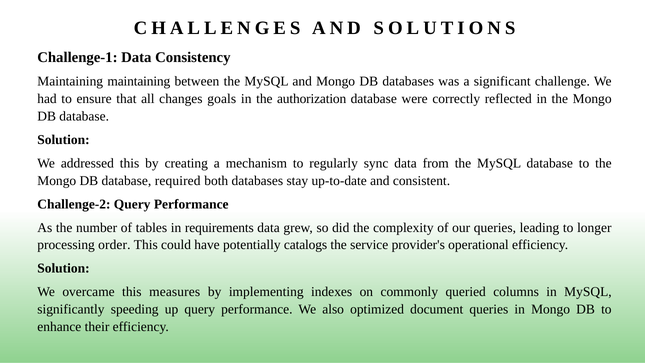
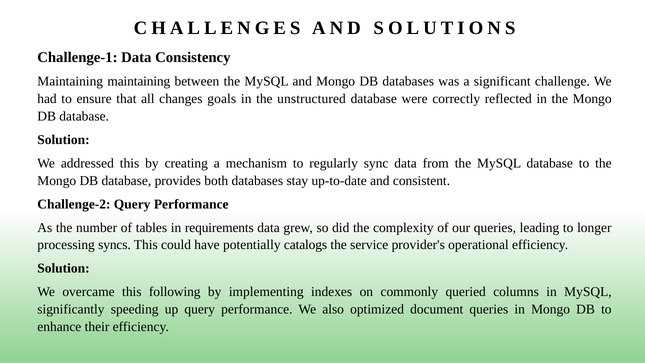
authorization: authorization -> unstructured (312, 99)
required: required -> provides (178, 181)
order: order -> syncs (114, 245)
measures: measures -> following (175, 292)
